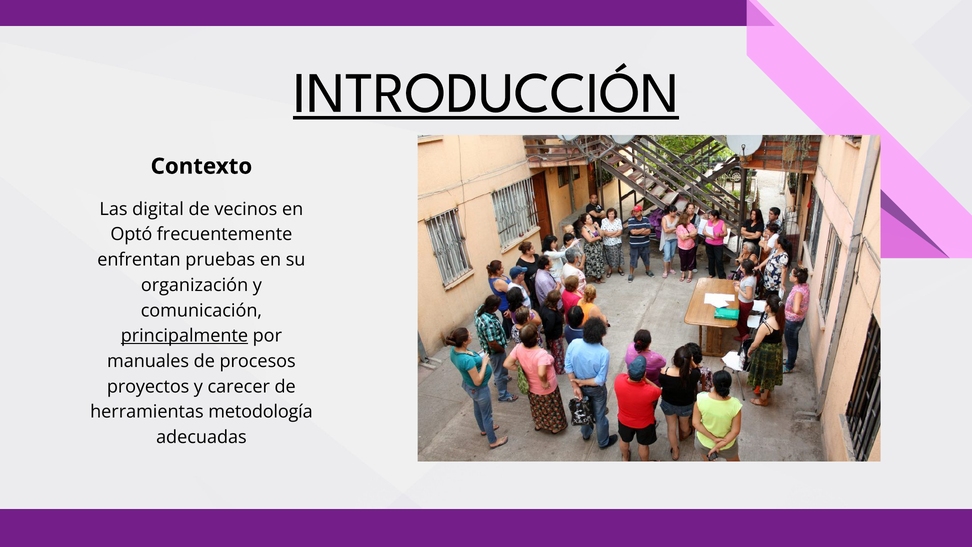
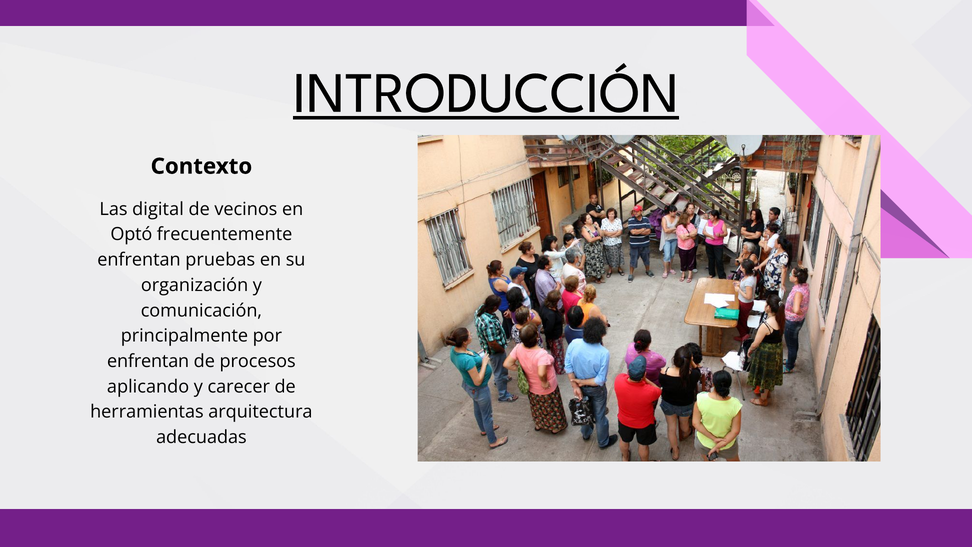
principalmente underline: present -> none (184, 336)
manuales: manuales -> enfrentan (148, 361)
proyectos: proyectos -> aplicando (148, 386)
metodología: metodología -> arquitectura (260, 412)
